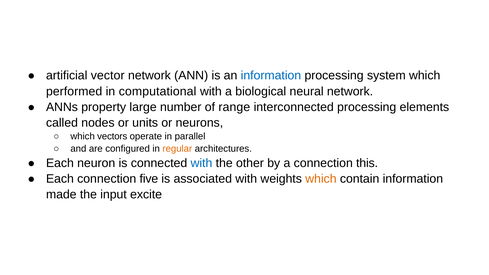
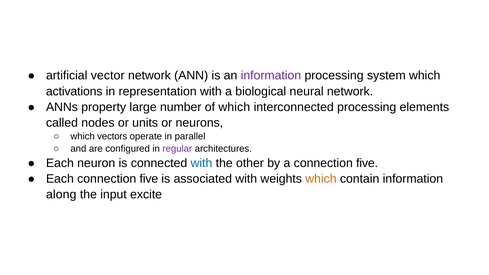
information colour: blue -> purple (271, 76)
performed: performed -> activations (74, 91)
computational: computational -> representation (158, 91)
of range: range -> which (234, 107)
regular colour: orange -> purple (177, 149)
a connection this: this -> five (367, 163)
made: made -> along (61, 195)
